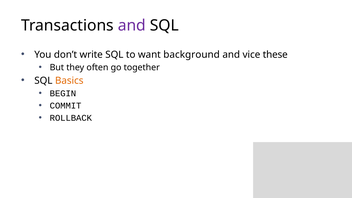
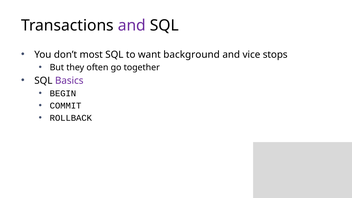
write: write -> most (91, 55)
these: these -> stops (275, 55)
Basics colour: orange -> purple (69, 81)
